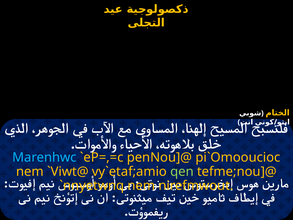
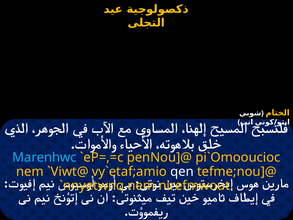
qen colour: light green -> white (182, 171)
